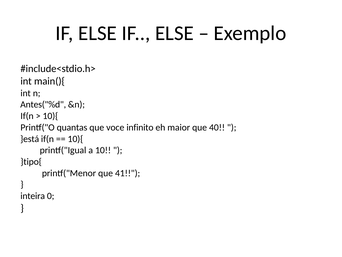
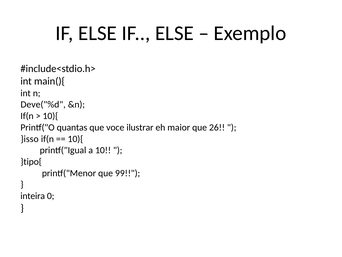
Antes("%d: Antes("%d -> Deve("%d (43, 104)
infinito: infinito -> ilustrar (140, 127)
40: 40 -> 26 (217, 127)
}está: }está -> }isso (30, 139)
41: 41 -> 99 (128, 173)
